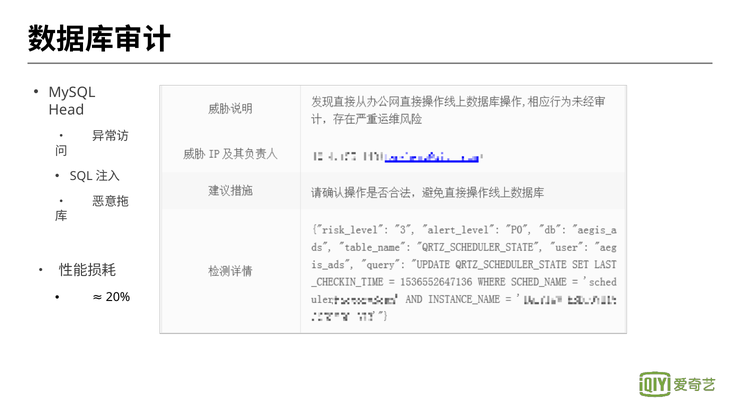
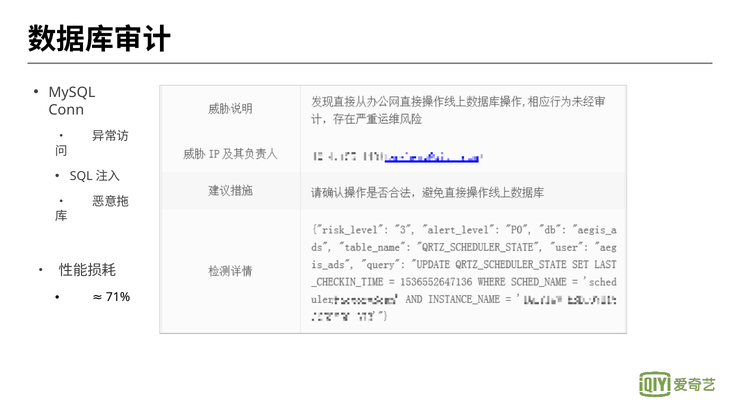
Head: Head -> Conn (66, 110)
20%: 20% -> 71% (118, 297)
